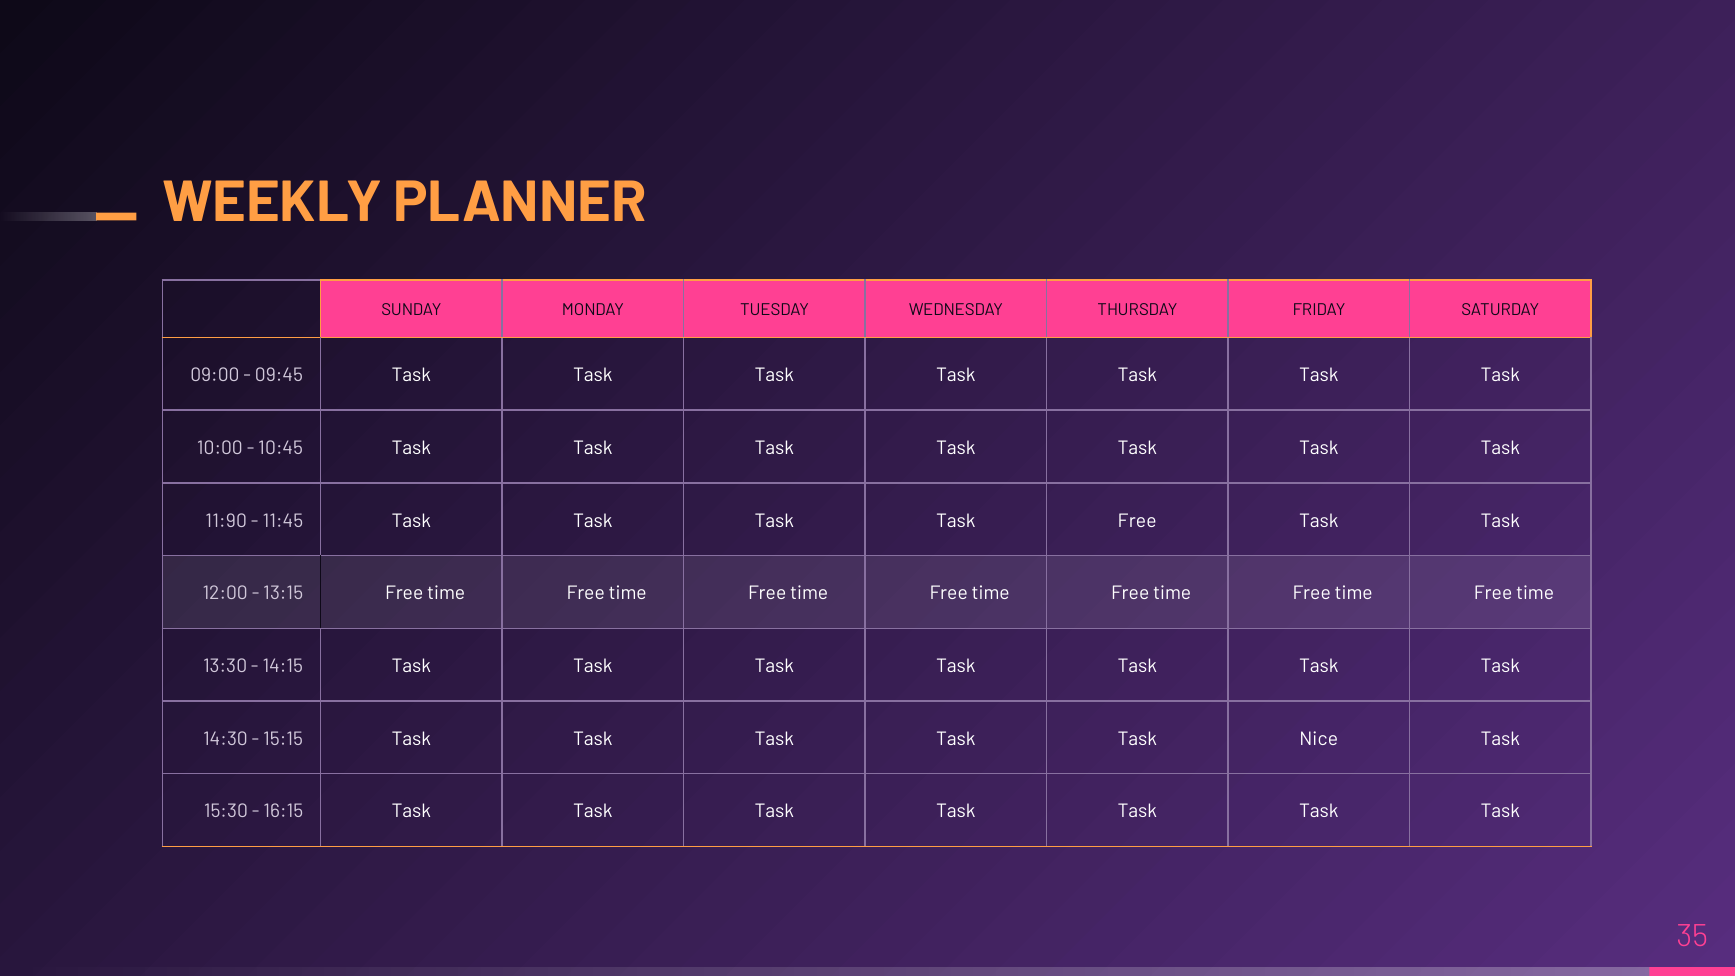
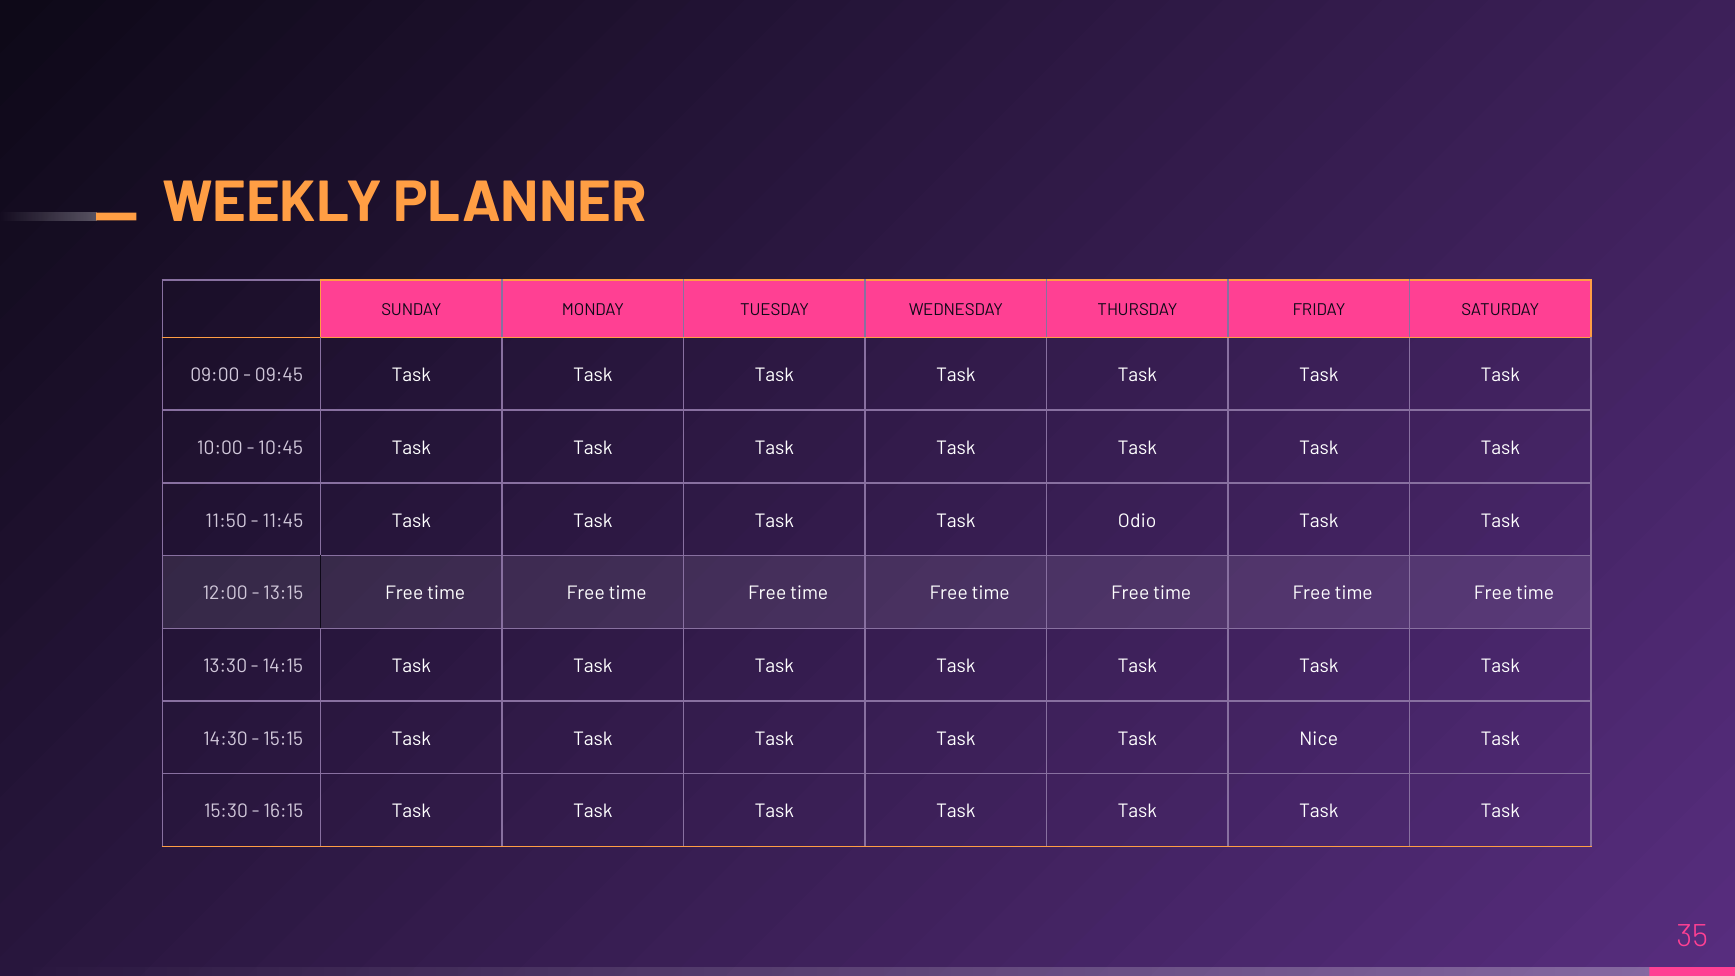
11:90: 11:90 -> 11:50 (226, 521)
Free: Free -> Odio (1137, 521)
